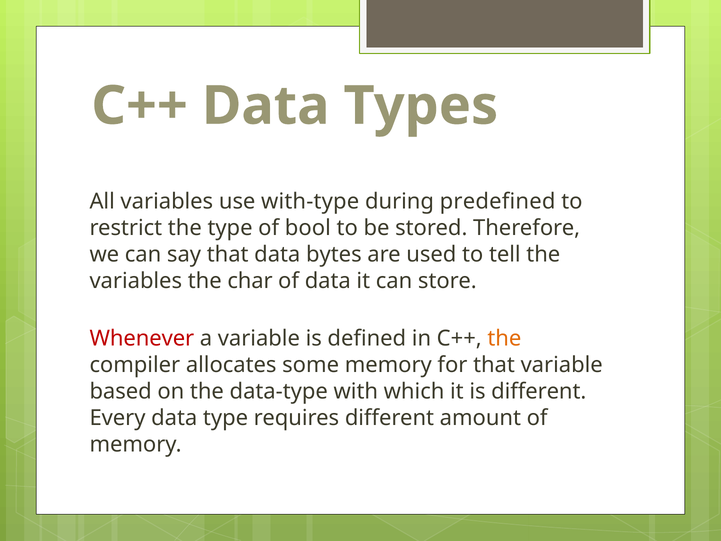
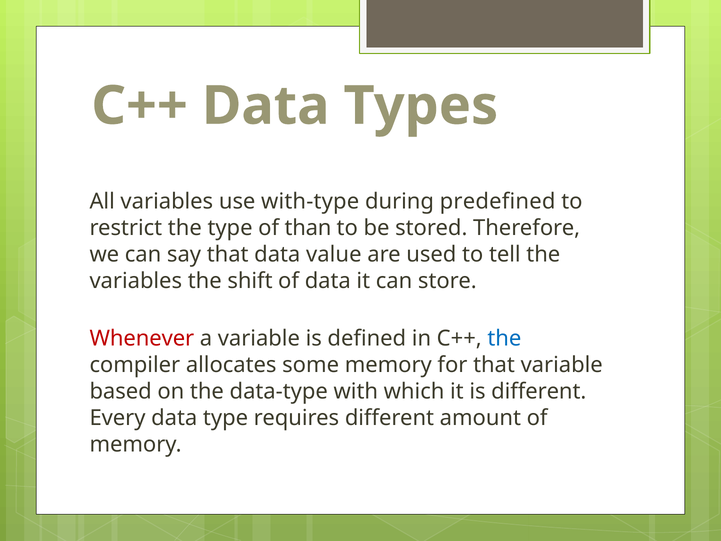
bool: bool -> than (308, 228)
bytes: bytes -> value (334, 254)
char: char -> shift (250, 281)
the colour: orange -> blue (504, 339)
